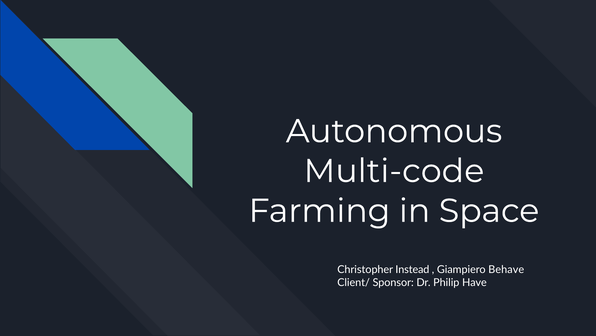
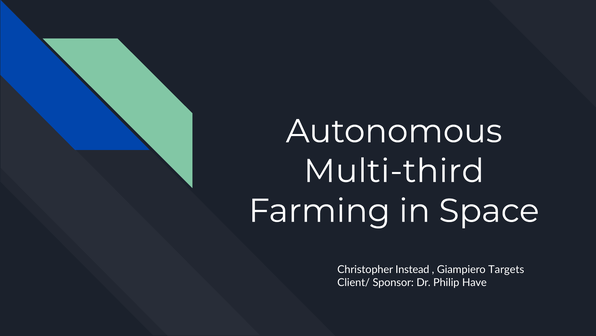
Multi-code: Multi-code -> Multi-third (394, 171)
Behave: Behave -> Targets (506, 269)
